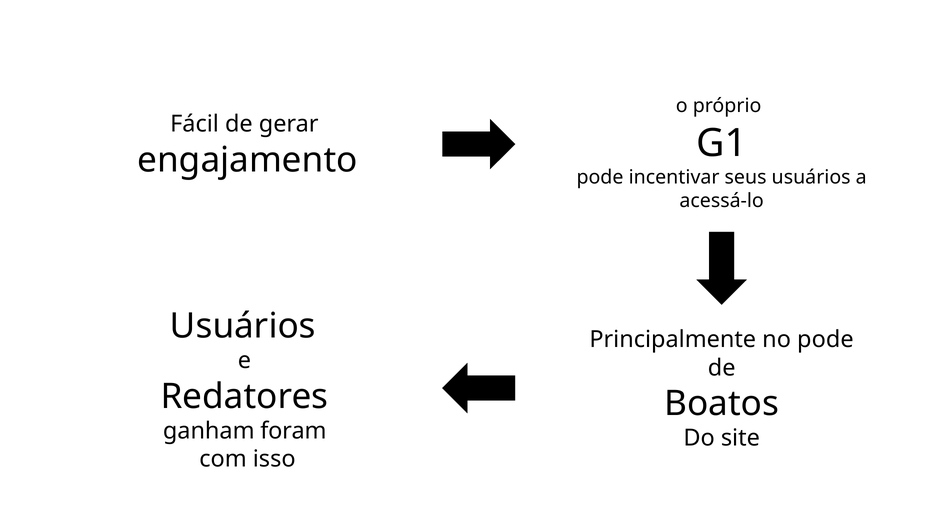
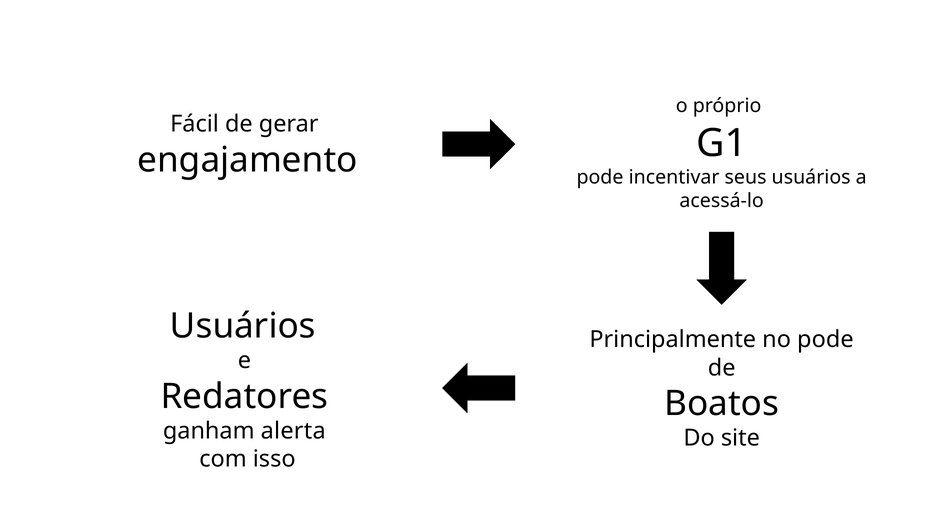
foram: foram -> alerta (293, 431)
